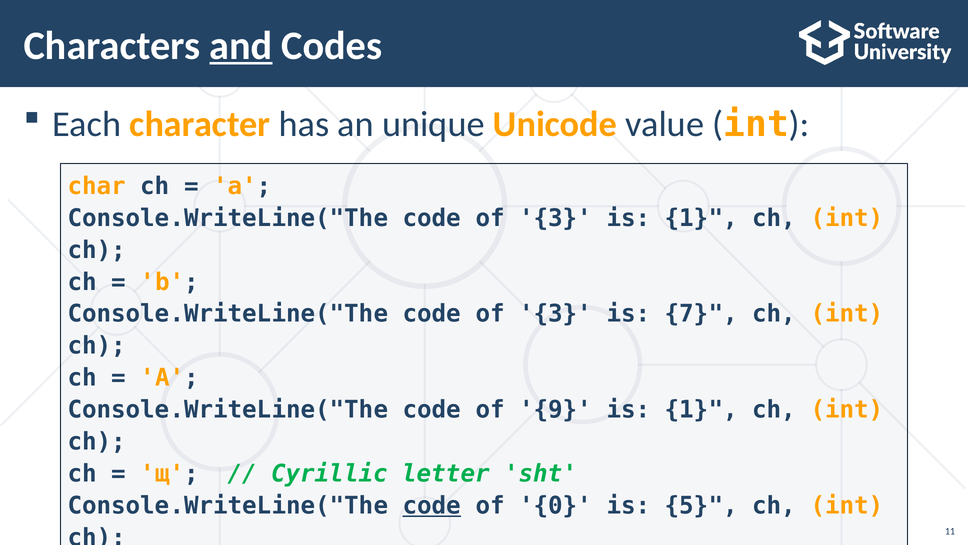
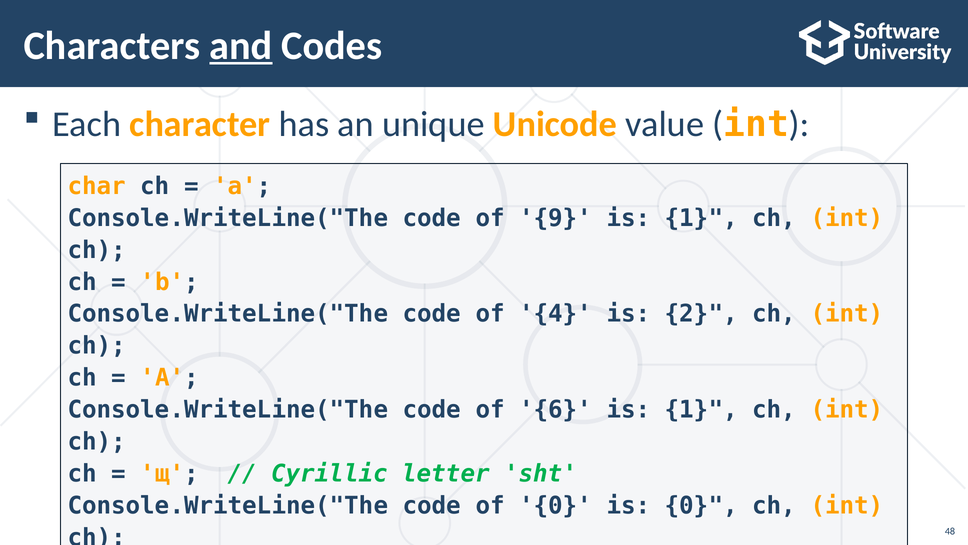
3: 3 -> 9 (556, 218)
3: 3 -> 4 (556, 314)
7: 7 -> 2 (701, 314)
9: 9 -> 6 (556, 409)
code underline: present -> none (432, 505)
is 5: 5 -> 0 (701, 505)
11: 11 -> 48 (950, 531)
